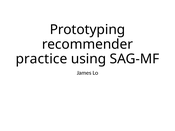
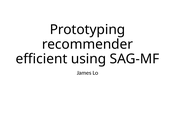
practice: practice -> efficient (41, 59)
